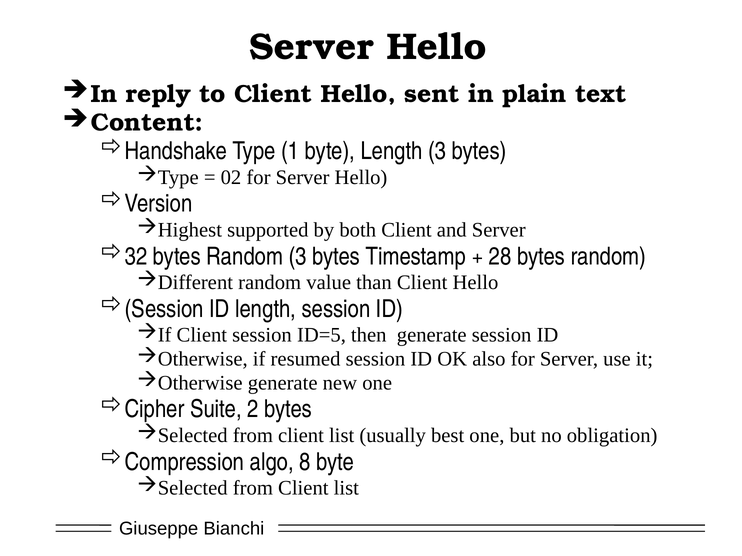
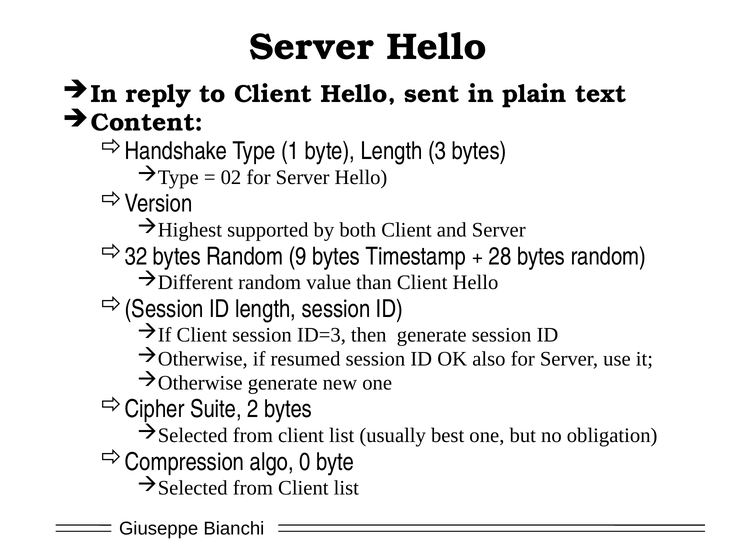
Random 3: 3 -> 9 (298, 257)
ID=5: ID=5 -> ID=3 (321, 335)
8: 8 -> 0 (305, 462)
